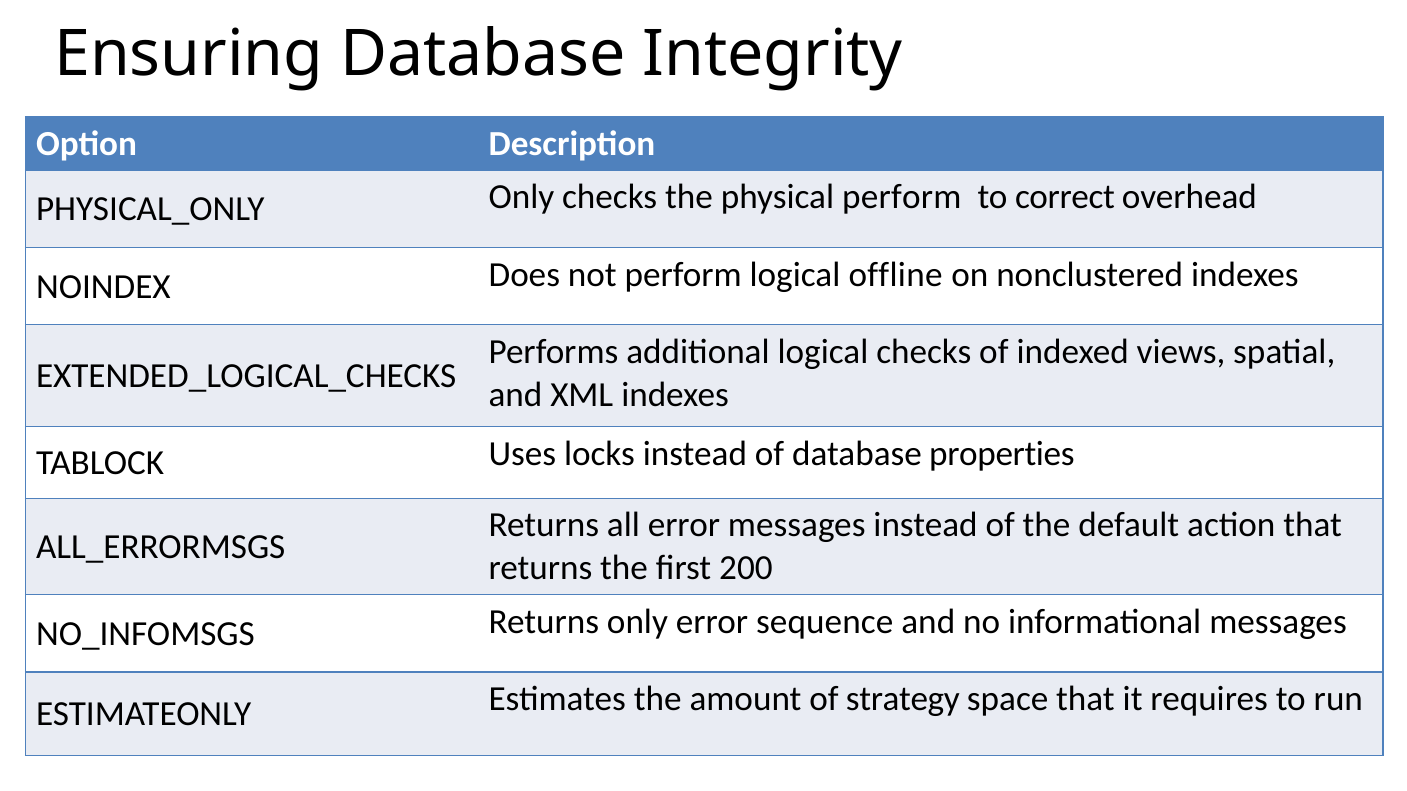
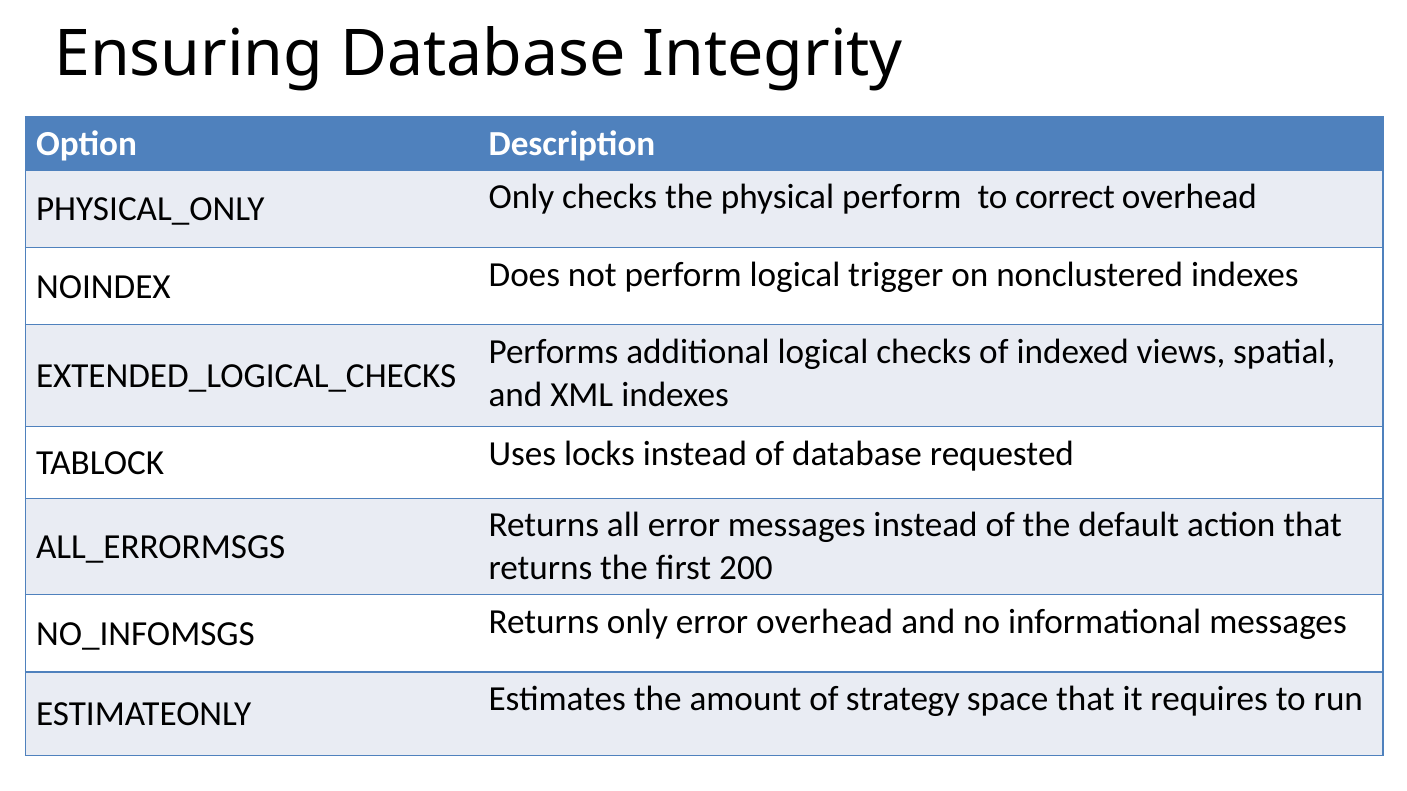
offline: offline -> trigger (896, 275)
properties: properties -> requested (1002, 454)
error sequence: sequence -> overhead (825, 622)
